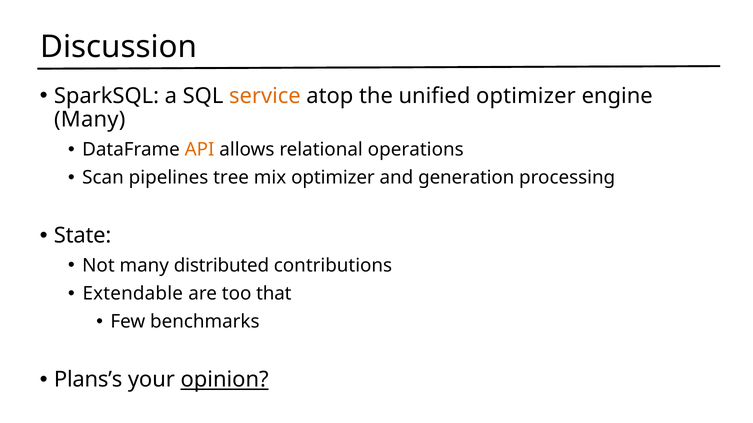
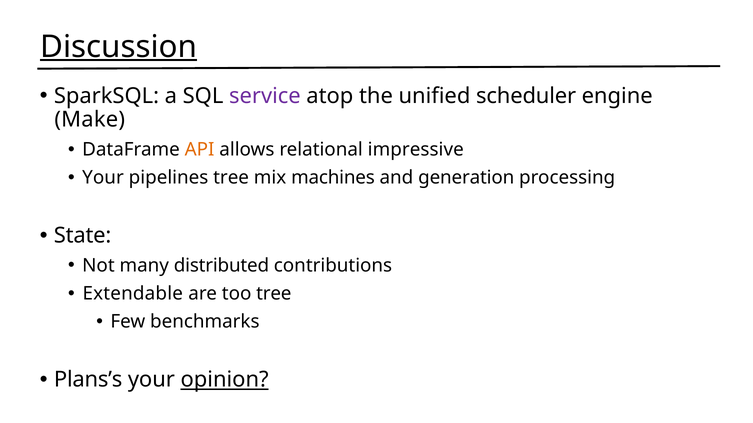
Discussion underline: none -> present (119, 47)
service colour: orange -> purple (265, 96)
unified optimizer: optimizer -> scheduler (526, 96)
Many: Many -> Make (90, 120)
operations: operations -> impressive (416, 150)
Scan: Scan -> Your (103, 178)
mix optimizer: optimizer -> machines (333, 178)
too that: that -> tree (274, 294)
